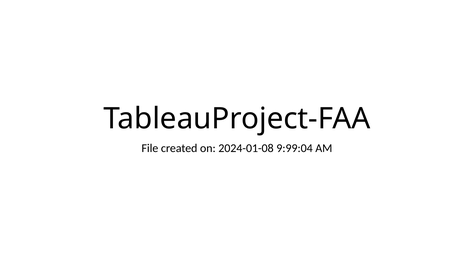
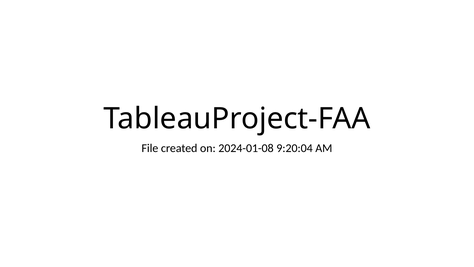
9:99:04: 9:99:04 -> 9:20:04 (295, 148)
